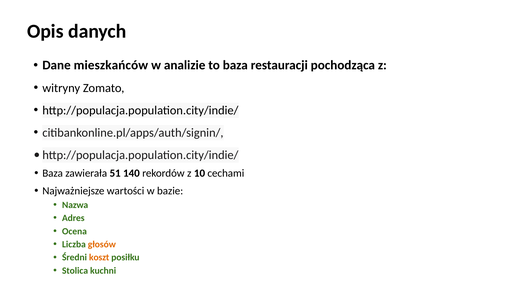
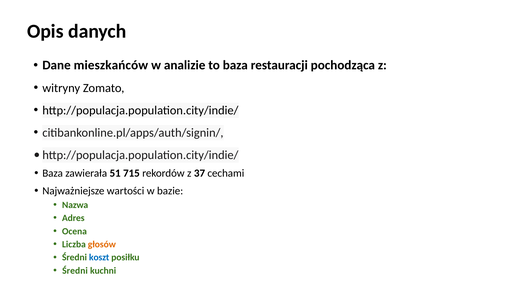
140: 140 -> 715 (131, 174)
10: 10 -> 37 (200, 174)
koszt colour: orange -> blue (99, 258)
Stolica: Stolica -> Średni (75, 271)
